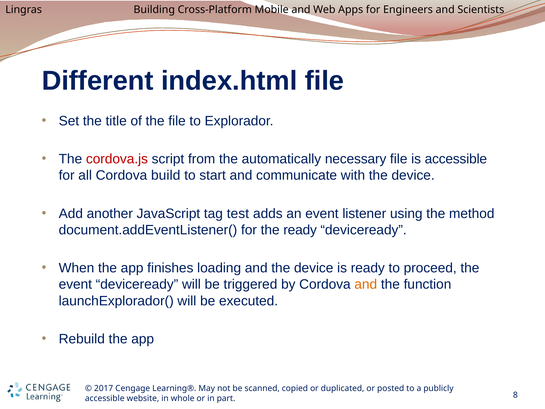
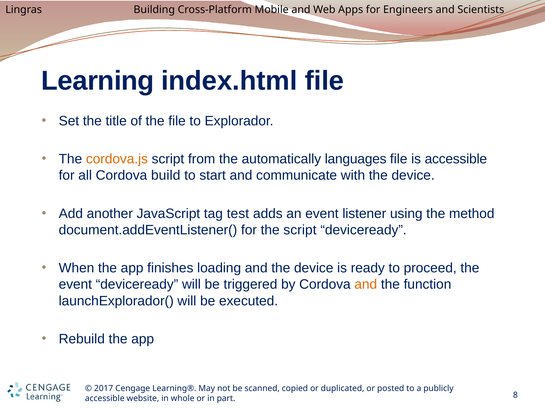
Different: Different -> Learning (98, 81)
cordova.js colour: red -> orange (117, 159)
necessary: necessary -> languages (356, 159)
the ready: ready -> script (300, 230)
